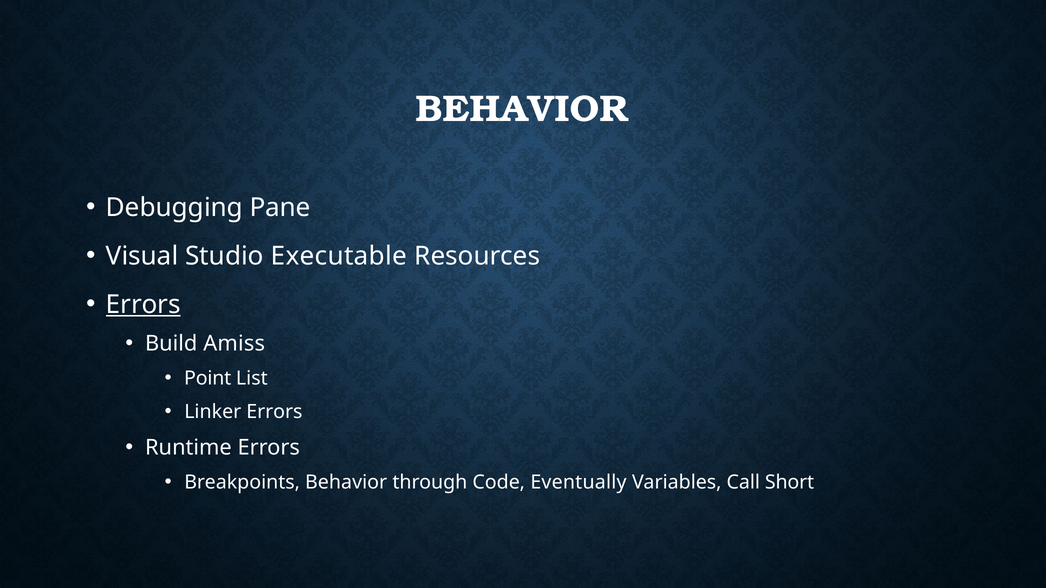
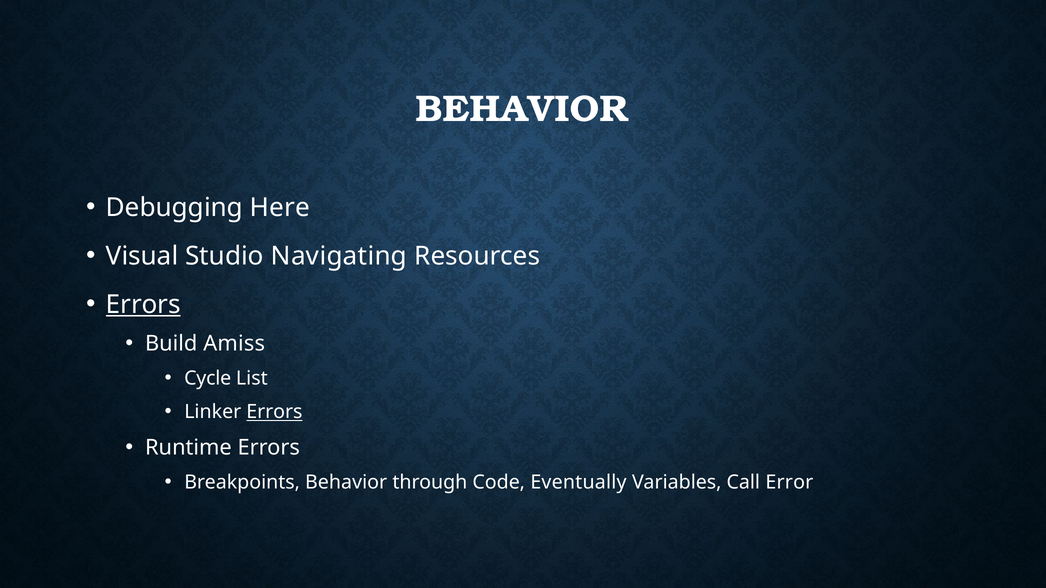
Pane: Pane -> Here (280, 208)
Executable: Executable -> Navigating (339, 256)
Point: Point -> Cycle (208, 379)
Errors underline: none -> present (274, 412)
Short: Short -> Error (789, 483)
